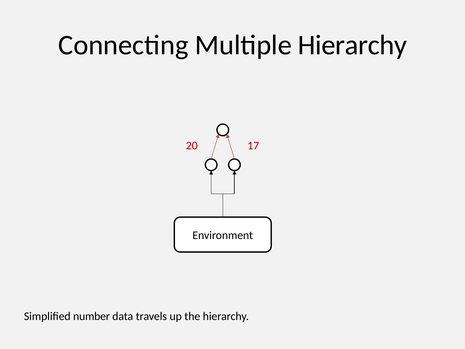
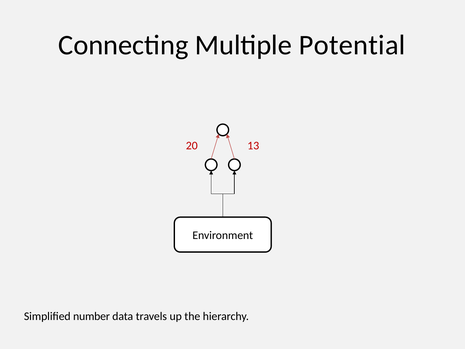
Multiple Hierarchy: Hierarchy -> Potential (352, 45)
17: 17 -> 13 (253, 146)
